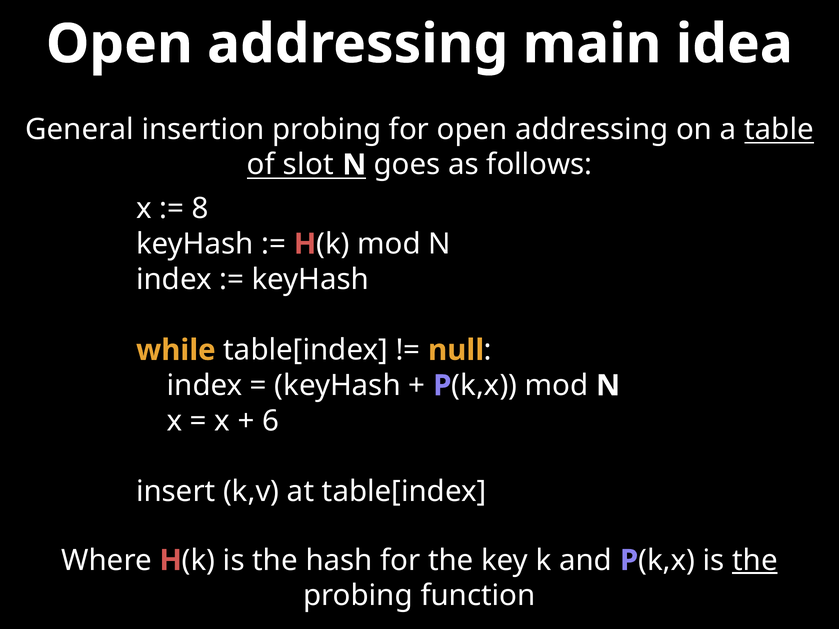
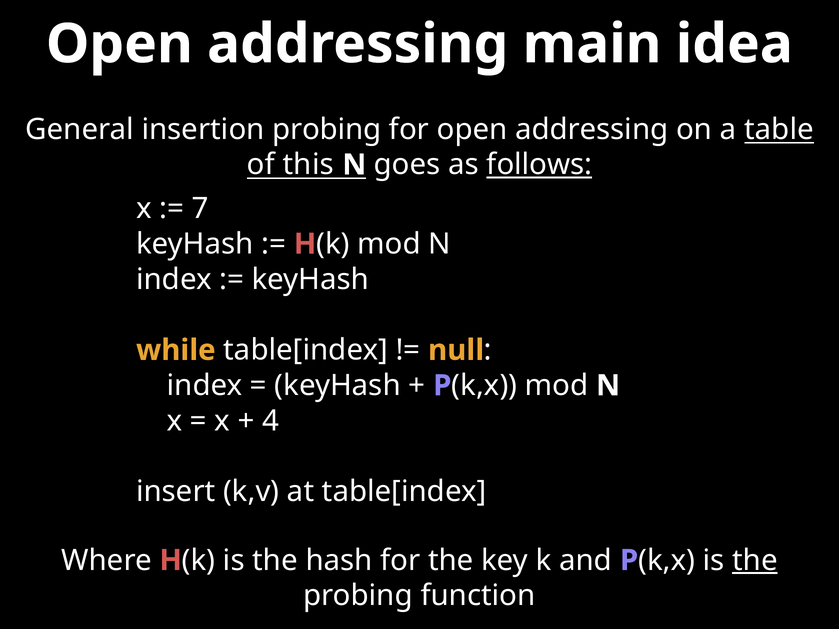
slot: slot -> this (308, 165)
follows underline: none -> present (539, 165)
8: 8 -> 7 (200, 209)
6: 6 -> 4 (271, 421)
